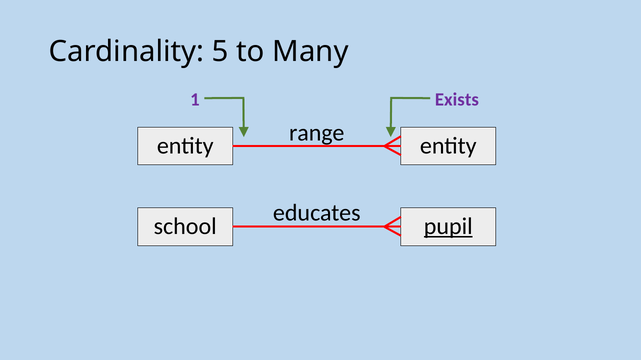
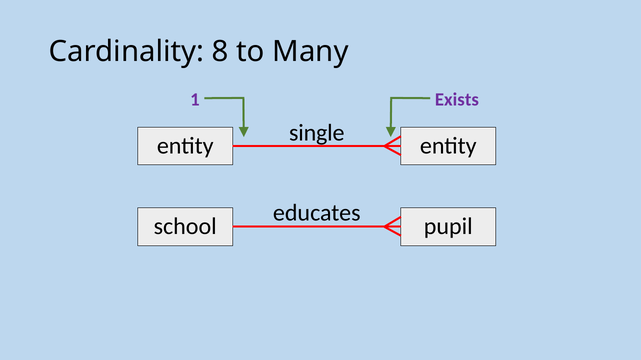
5: 5 -> 8 (220, 52)
range: range -> single (317, 133)
pupil underline: present -> none (448, 227)
